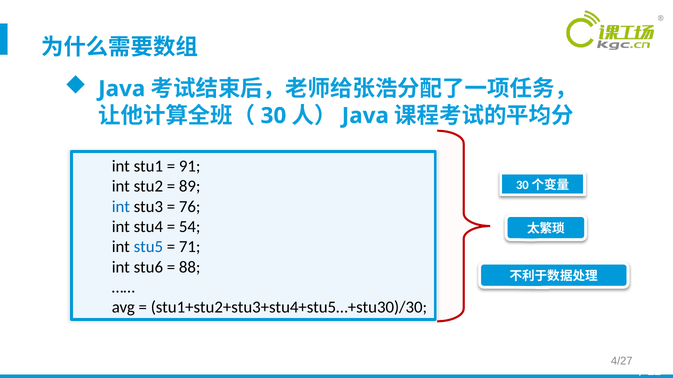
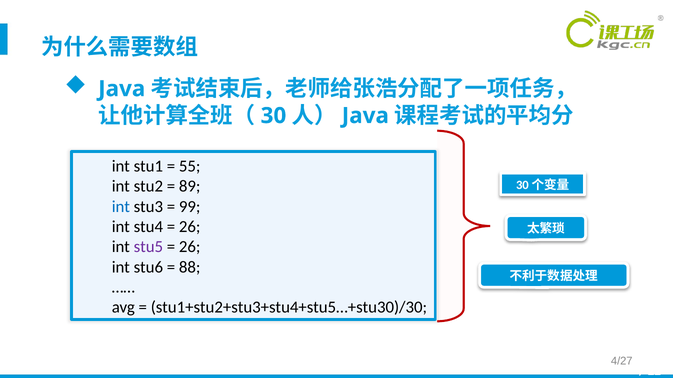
91: 91 -> 55 (190, 166)
76: 76 -> 99 (190, 207)
54: 54 -> 26 (190, 227)
stu5 colour: blue -> purple (148, 247)
71: 71 -> 26 (190, 247)
